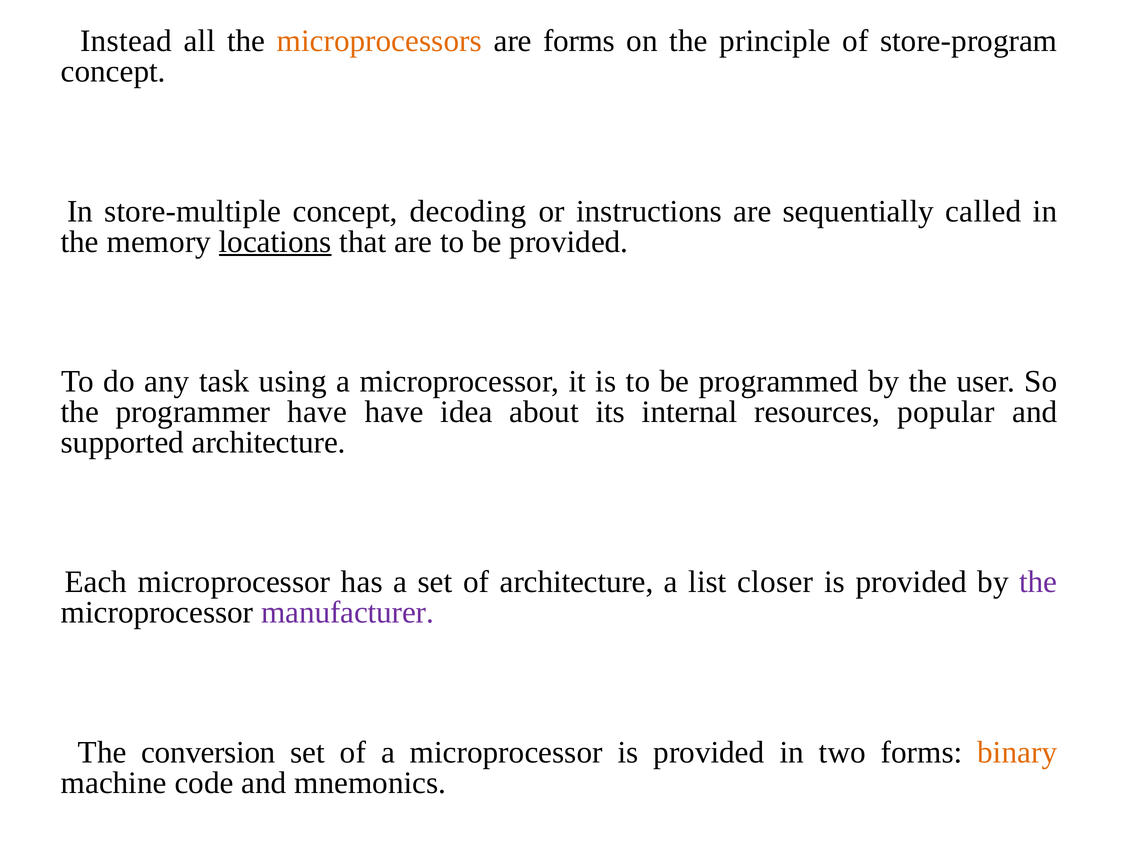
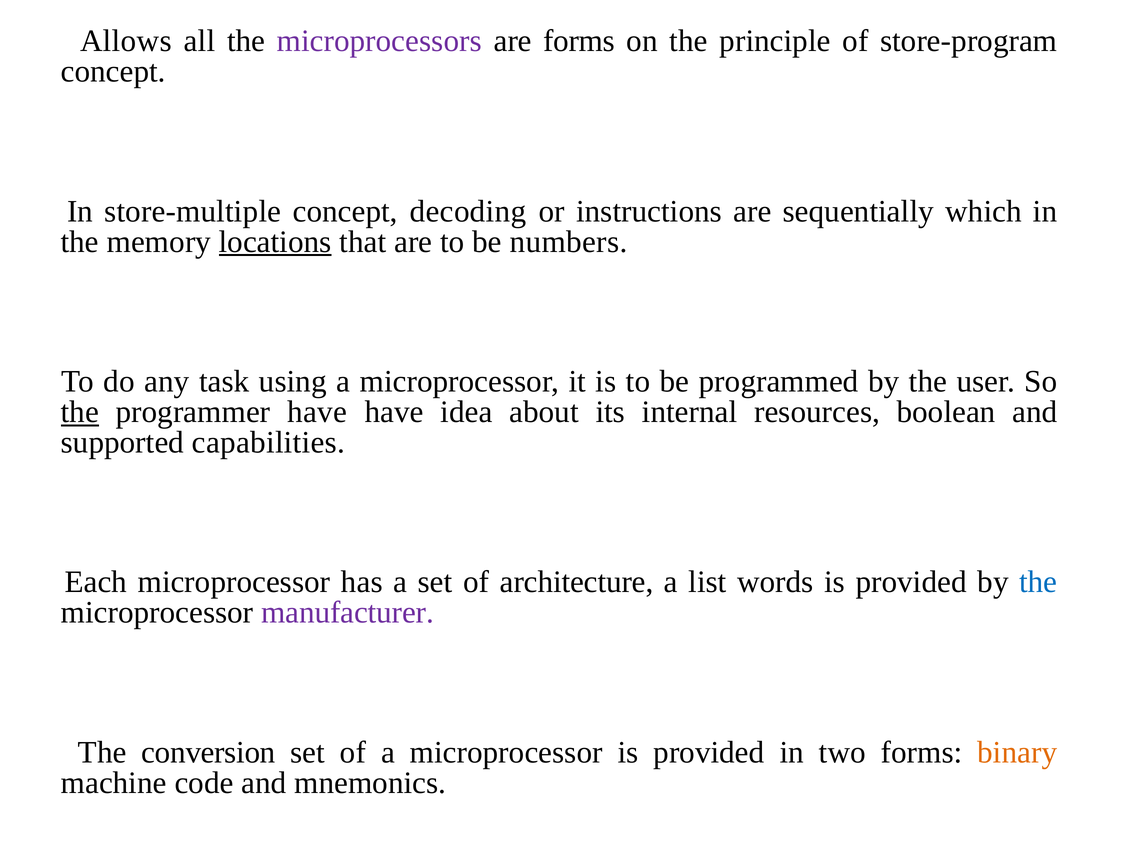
Instead: Instead -> Allows (126, 41)
microprocessors colour: orange -> purple (379, 41)
called: called -> which (983, 211)
be provided: provided -> numbers (569, 242)
the underline: none -> present (80, 412)
popular: popular -> boolean (946, 412)
supported architecture: architecture -> capabilities (269, 442)
closer: closer -> words (775, 582)
the colour: purple -> blue (1038, 582)
